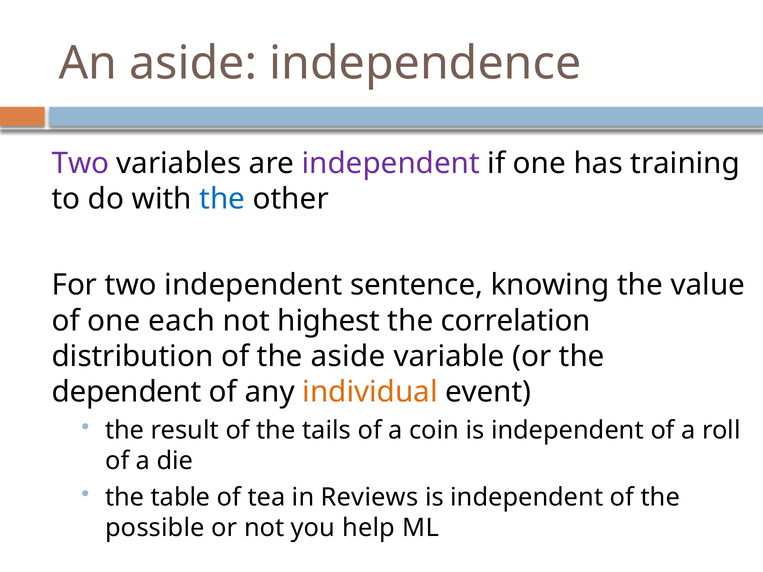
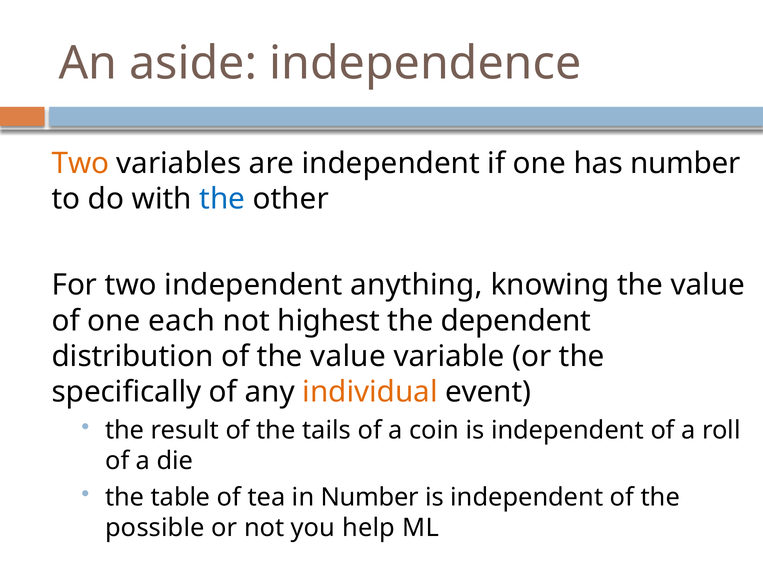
Two colour: purple -> orange (80, 164)
independent colour: purple -> black (391, 164)
has training: training -> number (685, 164)
sentence: sentence -> anything (417, 285)
correlation: correlation -> dependent (516, 321)
of the aside: aside -> value (348, 357)
dependent: dependent -> specifically (127, 392)
in Reviews: Reviews -> Number (370, 498)
